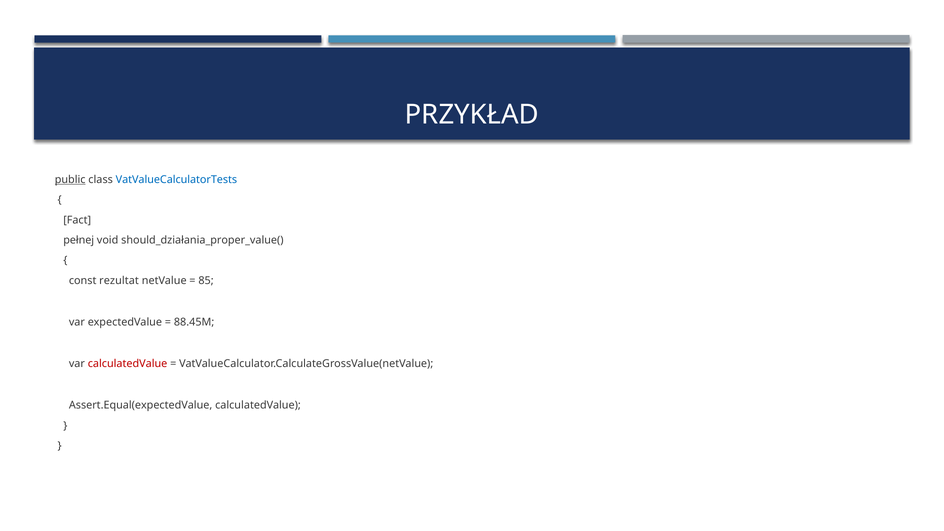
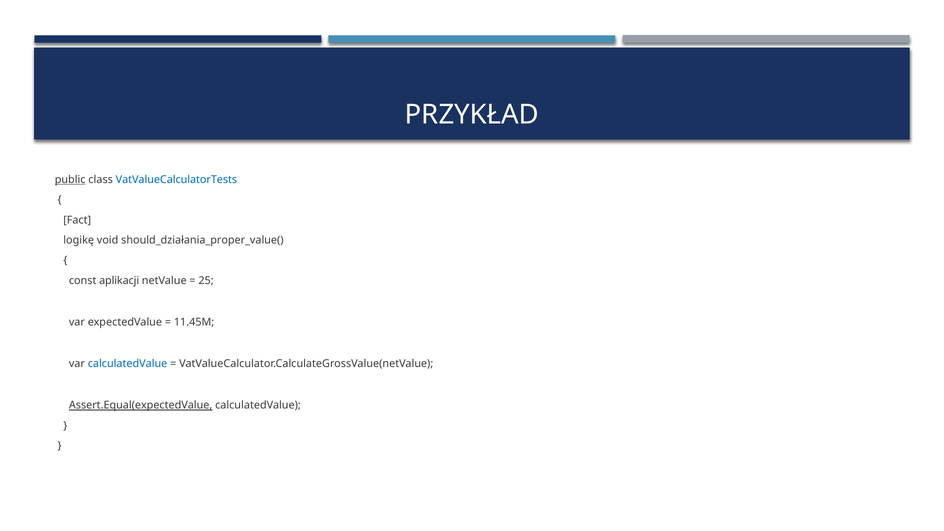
pełnej: pełnej -> logikę (79, 240)
rezultat: rezultat -> aplikacji (119, 280)
85: 85 -> 25 (206, 280)
88.45M: 88.45M -> 11.45M (194, 322)
calculatedValue colour: red -> blue (128, 364)
Assert.Equal(expectedValue underline: none -> present (141, 405)
